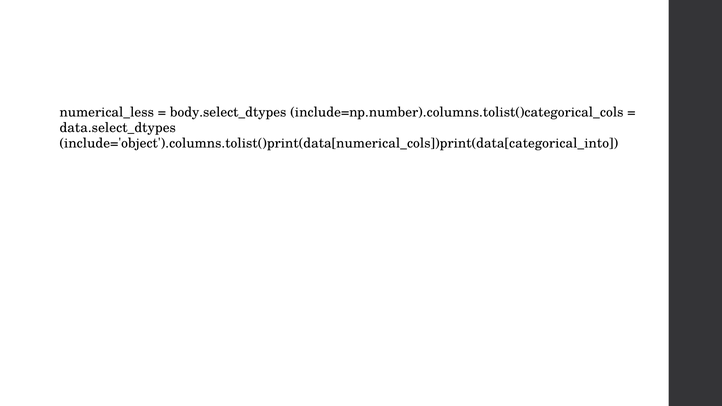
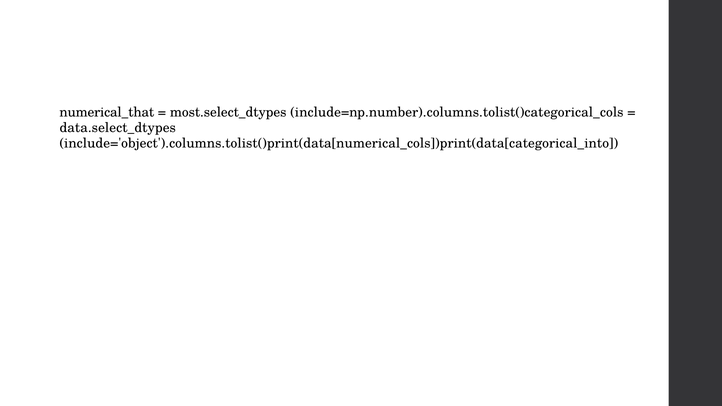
numerical_less: numerical_less -> numerical_that (107, 112)
body.select_dtypes: body.select_dtypes -> most.select_dtypes (228, 112)
